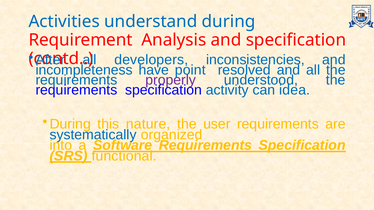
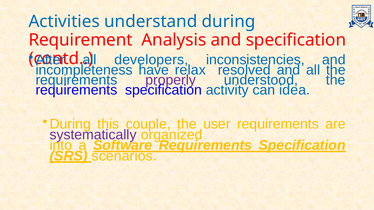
point: point -> relax (190, 70)
nature: nature -> couple (148, 124)
systematically colour: blue -> purple (93, 135)
functional: functional -> scenarios (124, 156)
